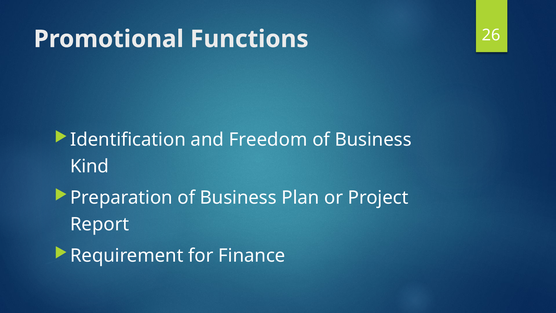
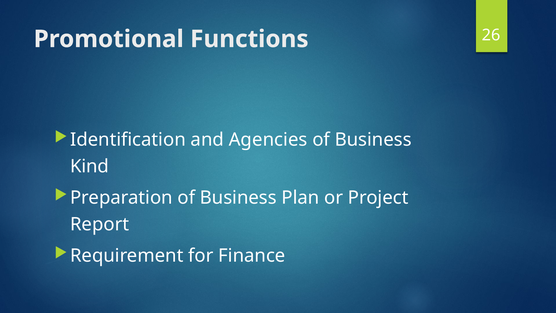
Freedom: Freedom -> Agencies (268, 139)
